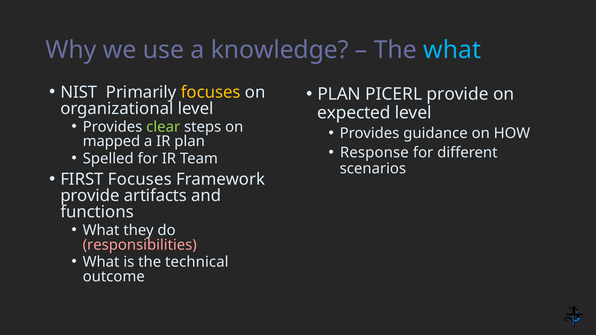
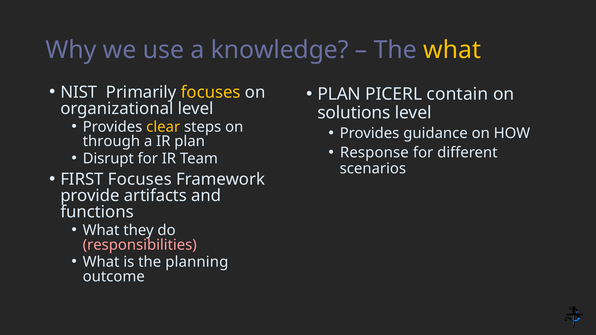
what colour: light blue -> yellow (452, 50)
PICERL provide: provide -> contain (457, 94)
expected: expected -> solutions (354, 113)
clear colour: light green -> yellow (163, 127)
mapped: mapped -> through (111, 141)
Spelled: Spelled -> Disrupt (108, 159)
technical: technical -> planning (197, 262)
